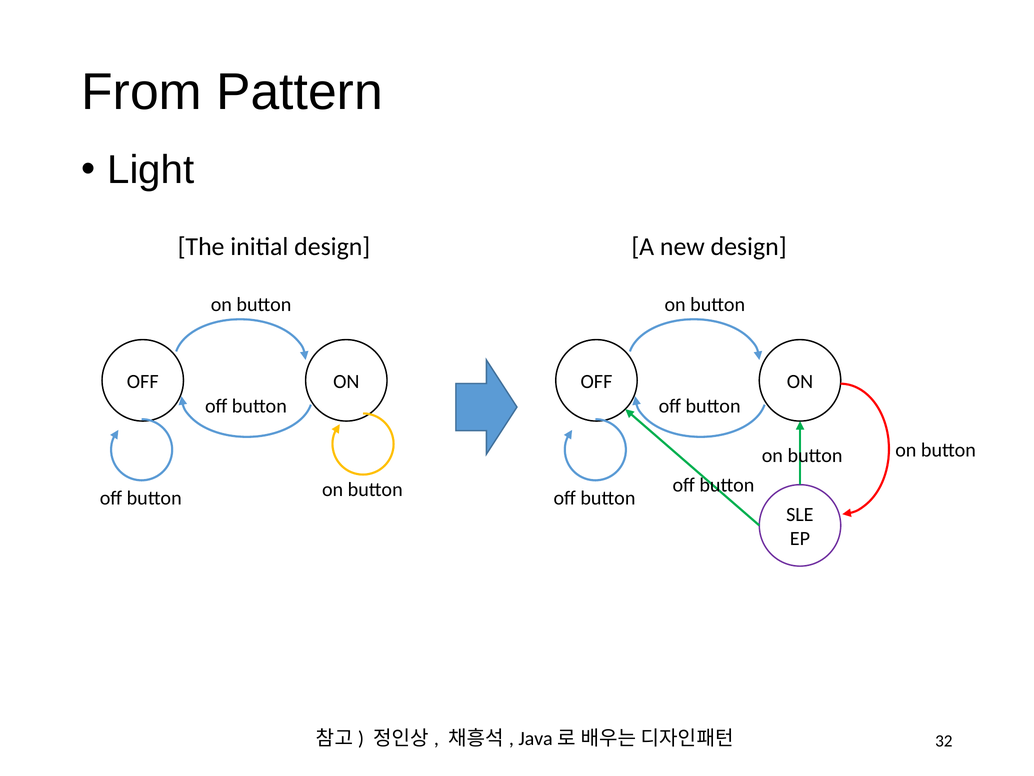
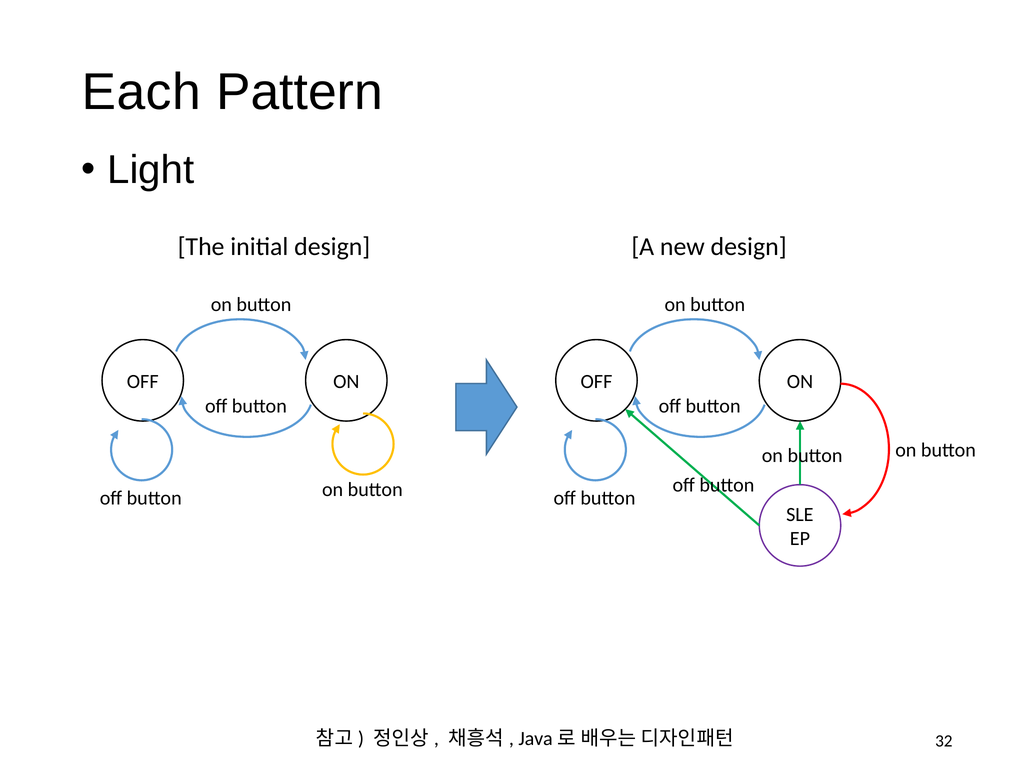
From: From -> Each (141, 92)
